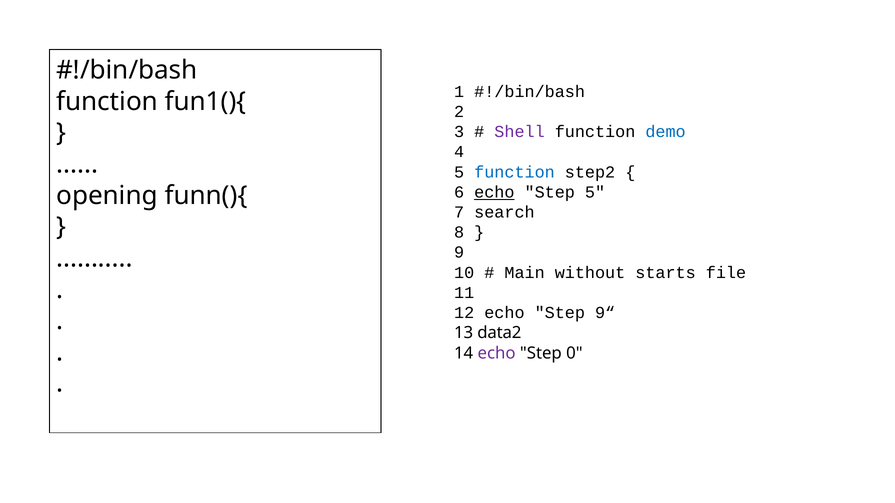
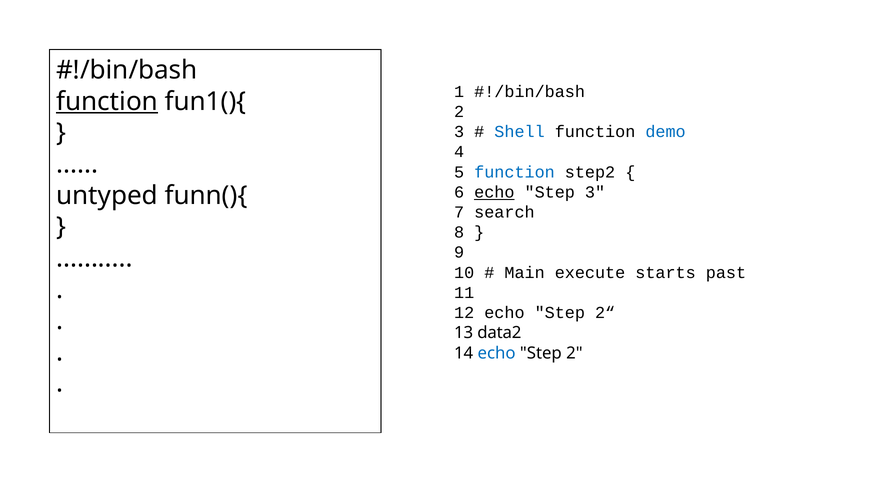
function underline: none -> present (107, 102)
Shell colour: purple -> blue (520, 132)
Step 5: 5 -> 3 (595, 192)
opening: opening -> untyped (107, 196)
without: without -> execute (590, 273)
file: file -> past (726, 273)
9“: 9“ -> 2“ (605, 313)
echo colour: purple -> blue (497, 353)
Step 0: 0 -> 2 (574, 353)
